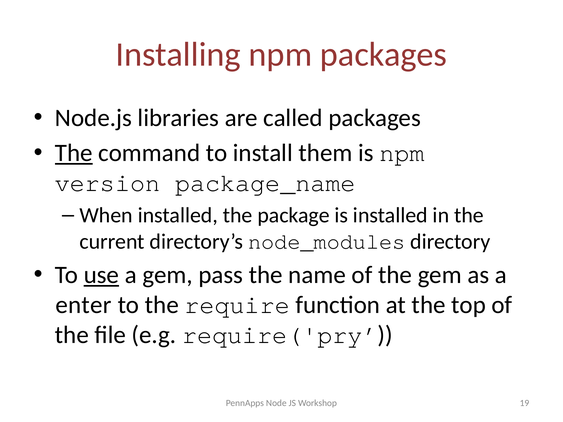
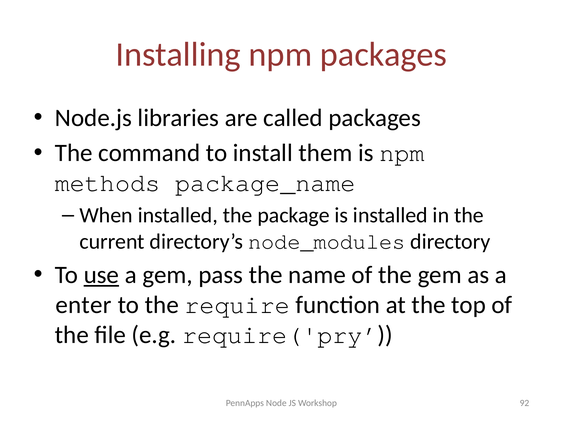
The underline: present -> none (74, 153)
version: version -> methods (107, 183)
19: 19 -> 92 (524, 403)
